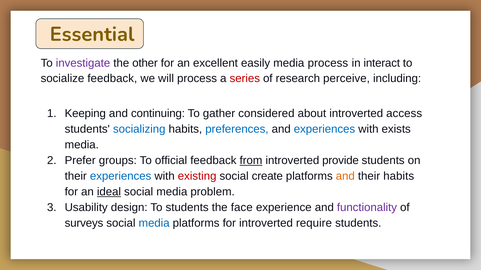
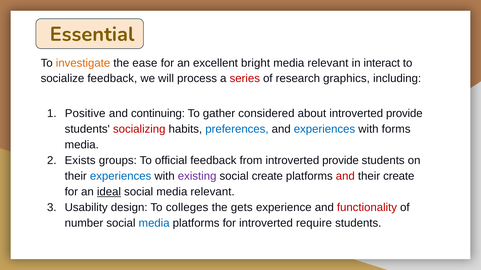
investigate colour: purple -> orange (83, 63)
other: other -> ease (145, 63)
easily: easily -> bright (256, 63)
process: process -> relevant (328, 63)
perceive: perceive -> graphics (347, 79)
Keeping: Keeping -> Positive (85, 114)
about introverted access: access -> provide (404, 114)
socializing colour: blue -> red (139, 129)
exists: exists -> forms (396, 129)
Prefer: Prefer -> Exists (80, 161)
from underline: present -> none (251, 161)
existing colour: red -> purple (197, 176)
and colour: orange -> red (345, 176)
their habits: habits -> create (399, 176)
social media problem: problem -> relevant (213, 192)
To students: students -> colleges (187, 208)
face: face -> gets (242, 208)
functionality colour: purple -> red (367, 208)
surveys: surveys -> number (84, 223)
